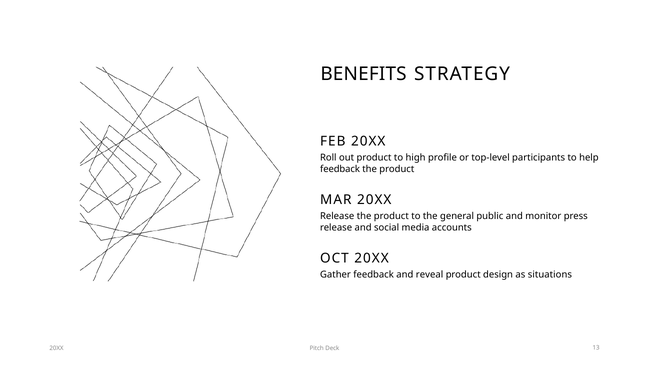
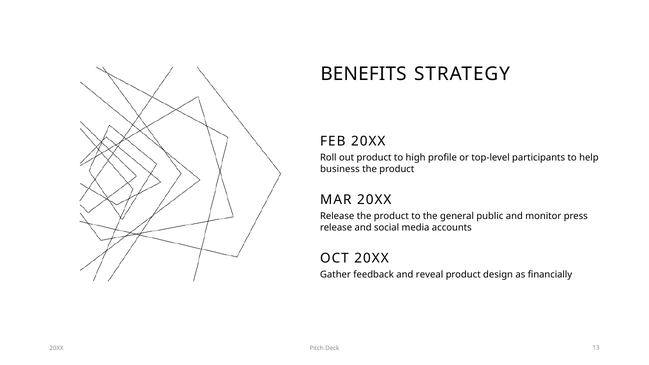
feedback: feedback -> business (340, 169)
situations: situations -> financially (550, 275)
